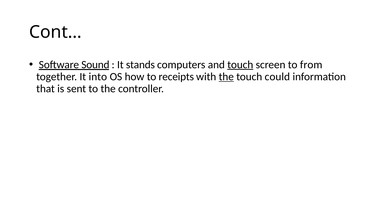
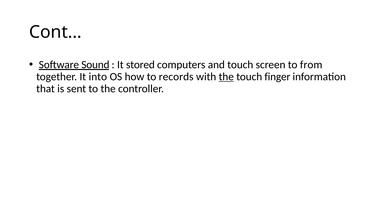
stands: stands -> stored (140, 65)
touch underline: present -> none (240, 65)
receipts: receipts -> records (176, 77)
could: could -> finger (277, 77)
